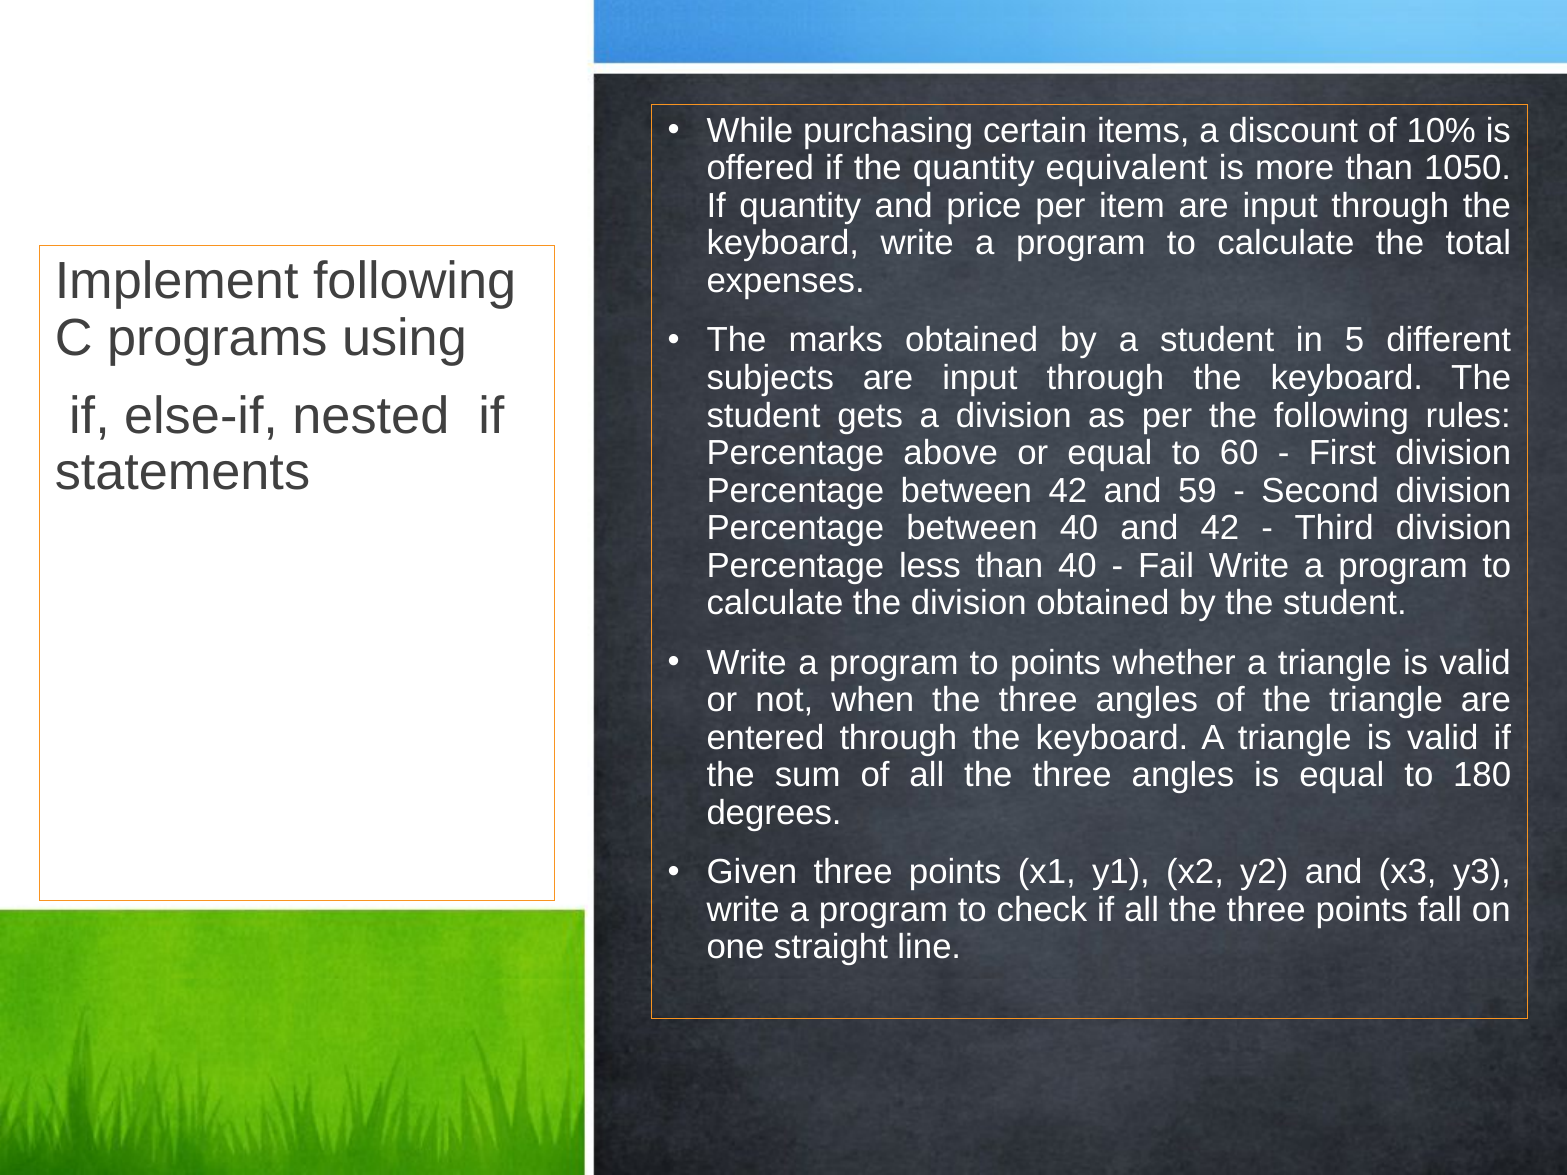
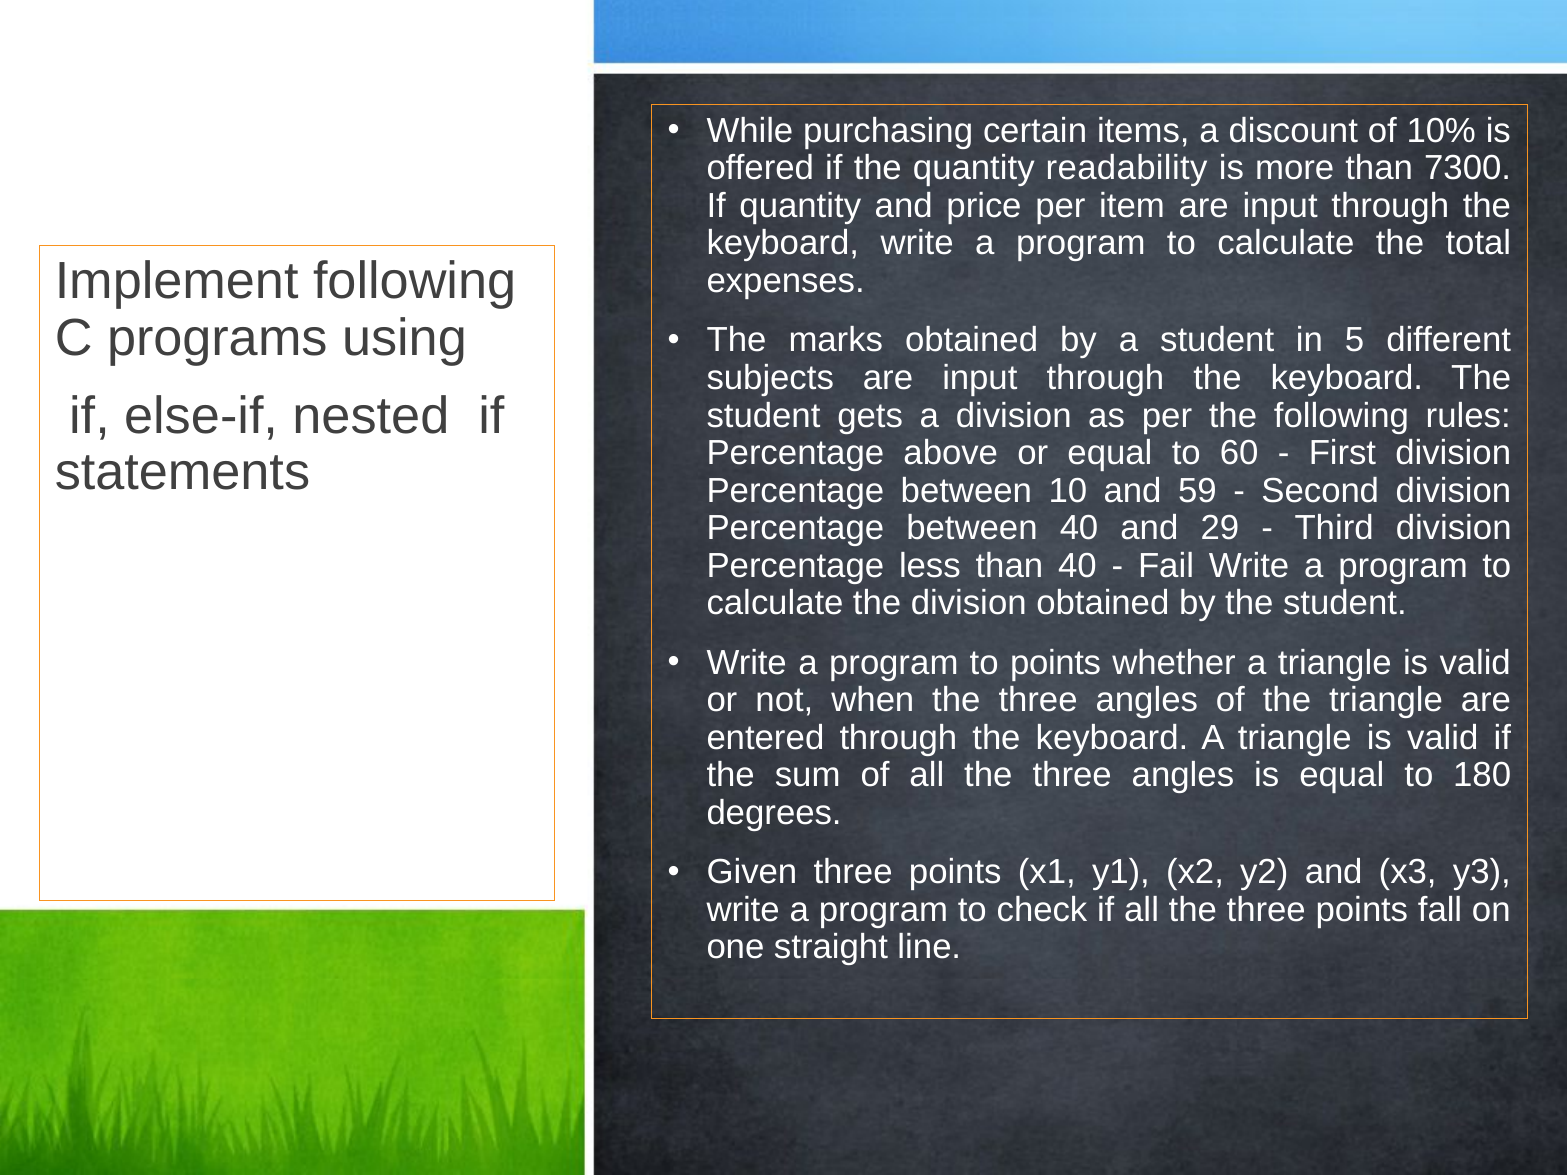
equivalent: equivalent -> readability (1127, 168)
1050: 1050 -> 7300 (1468, 168)
between 42: 42 -> 10 (1068, 491)
and 42: 42 -> 29 (1220, 528)
